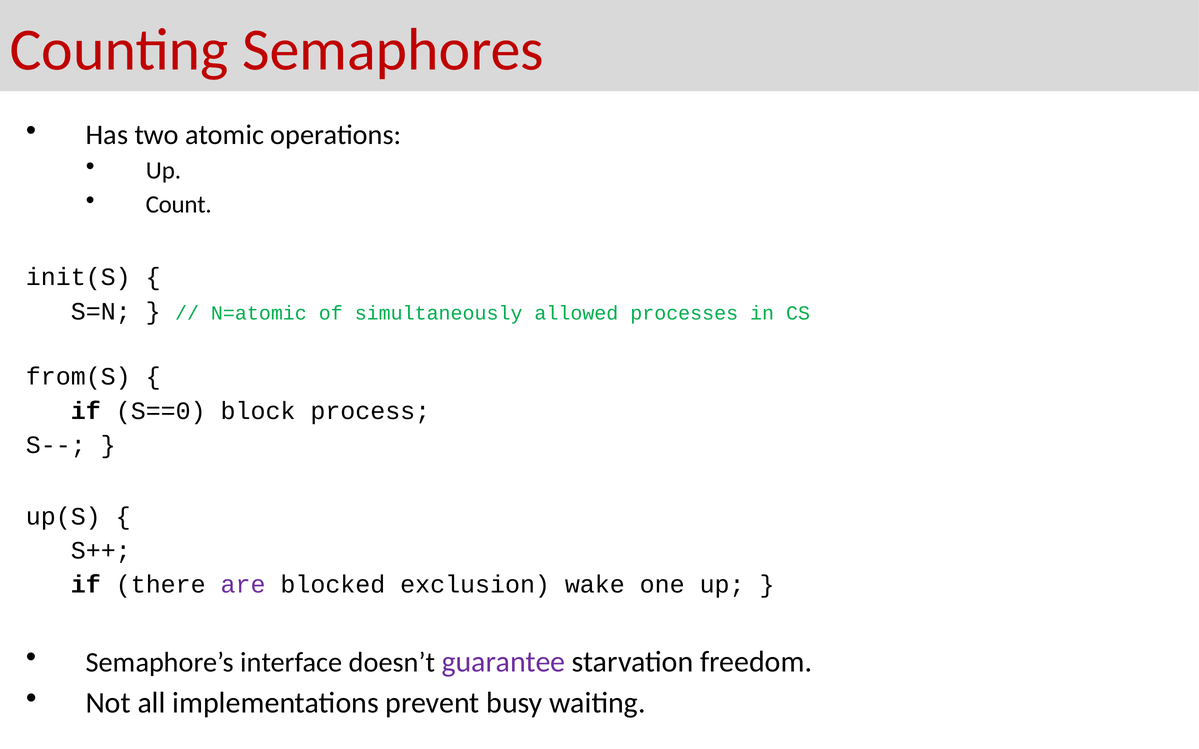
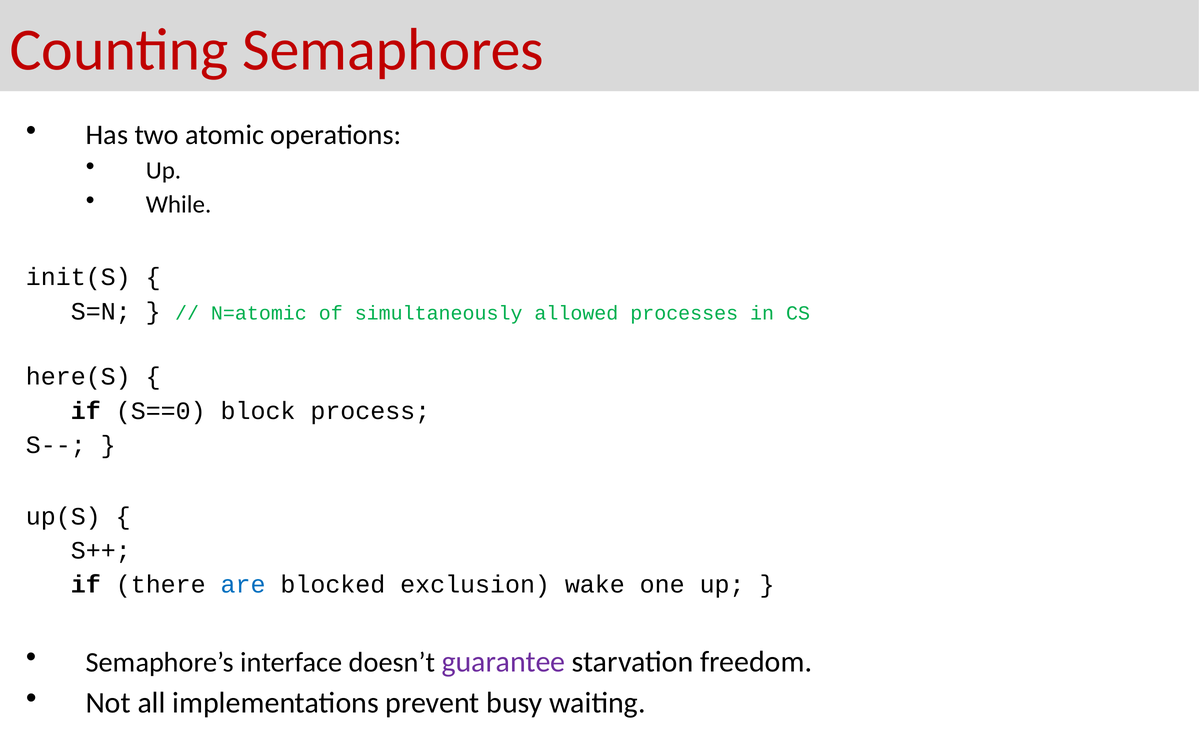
Count: Count -> While (179, 205)
from(S: from(S -> here(S (78, 377)
are colour: purple -> blue (243, 585)
